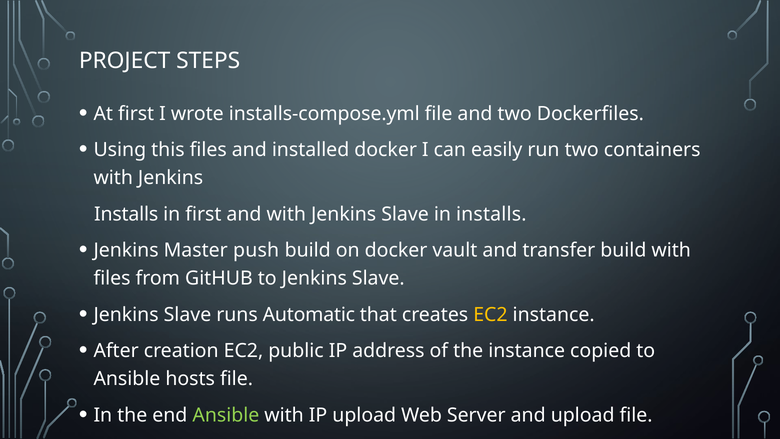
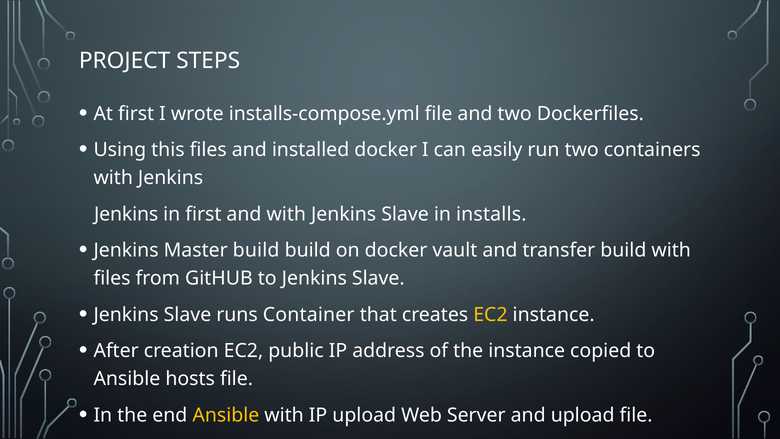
Installs: Installs -> Jenkins (126, 214)
Master push: push -> build (256, 250)
Automatic: Automatic -> Container (309, 315)
Ansible colour: light green -> yellow (226, 415)
